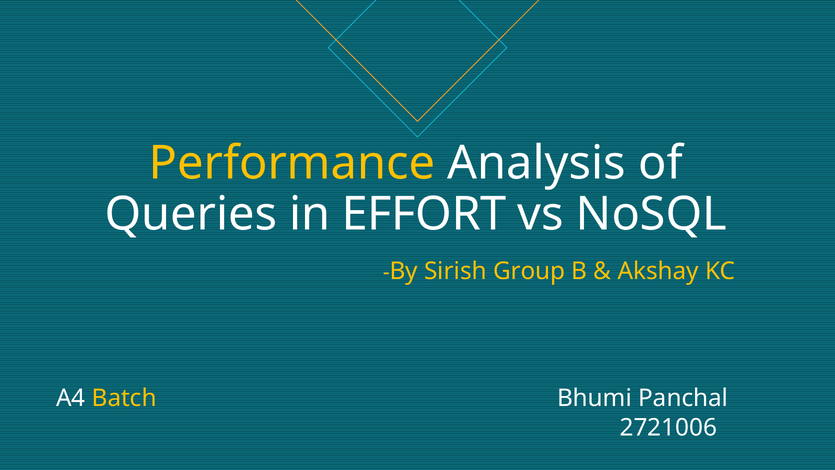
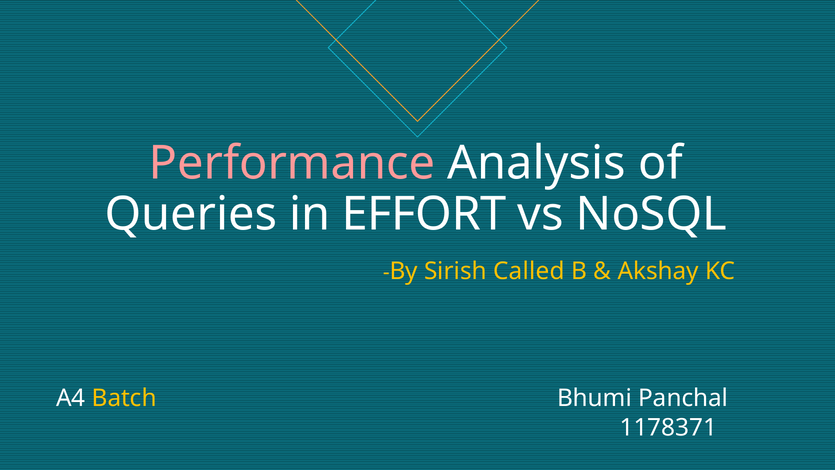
Performance colour: yellow -> pink (292, 163)
Group: Group -> Called (529, 271)
2721006: 2721006 -> 1178371 (668, 427)
